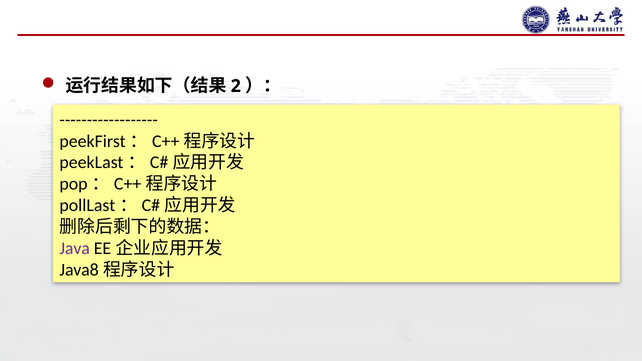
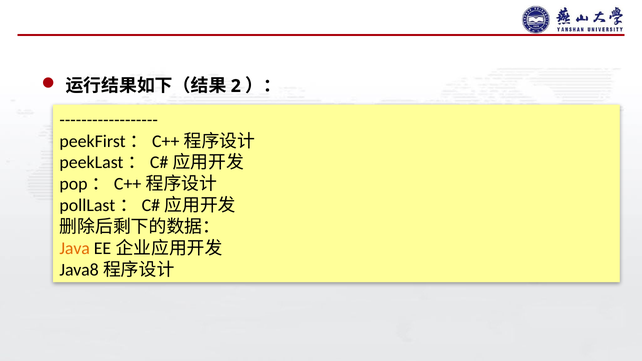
Java colour: purple -> orange (75, 248)
